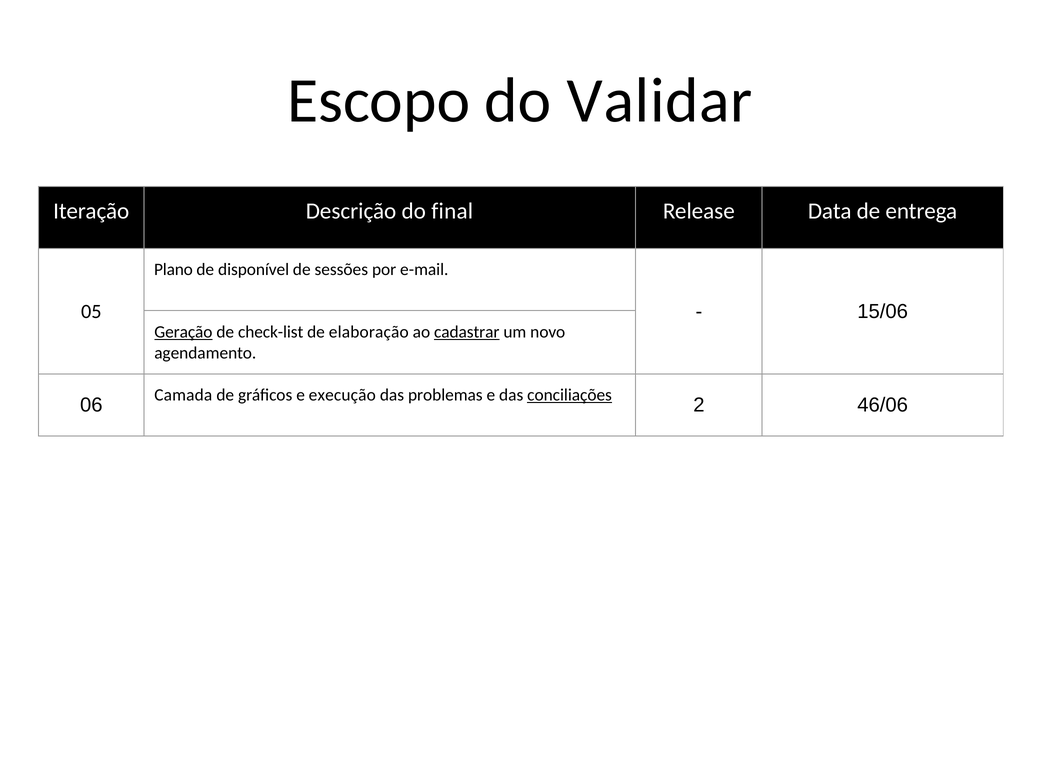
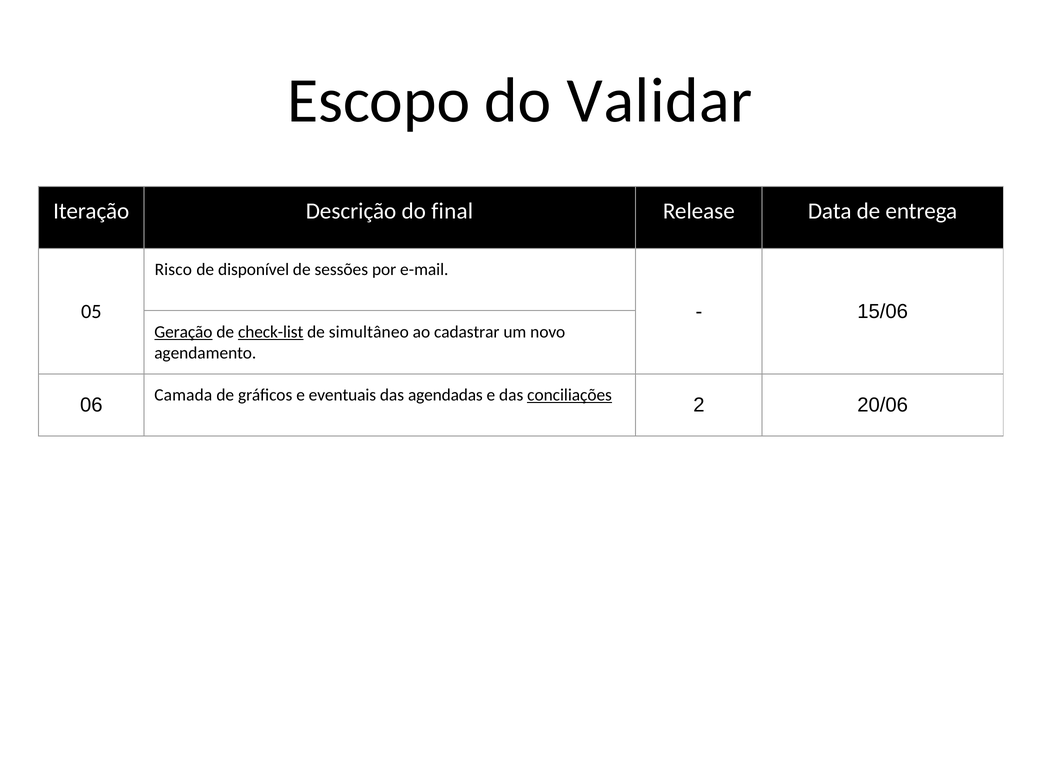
Plano: Plano -> Risco (173, 270)
check-list underline: none -> present (271, 332)
elaboração: elaboração -> simultâneo (369, 332)
cadastrar underline: present -> none (467, 332)
execução: execução -> eventuais (342, 395)
problemas: problemas -> agendadas (445, 395)
46/06: 46/06 -> 20/06 (883, 405)
